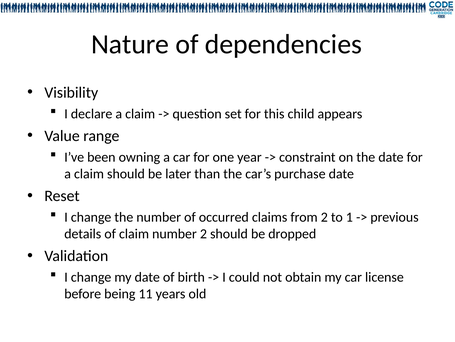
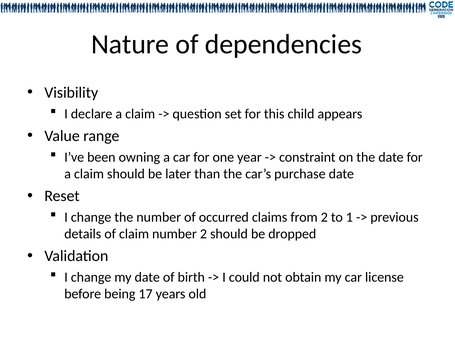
11: 11 -> 17 (146, 293)
